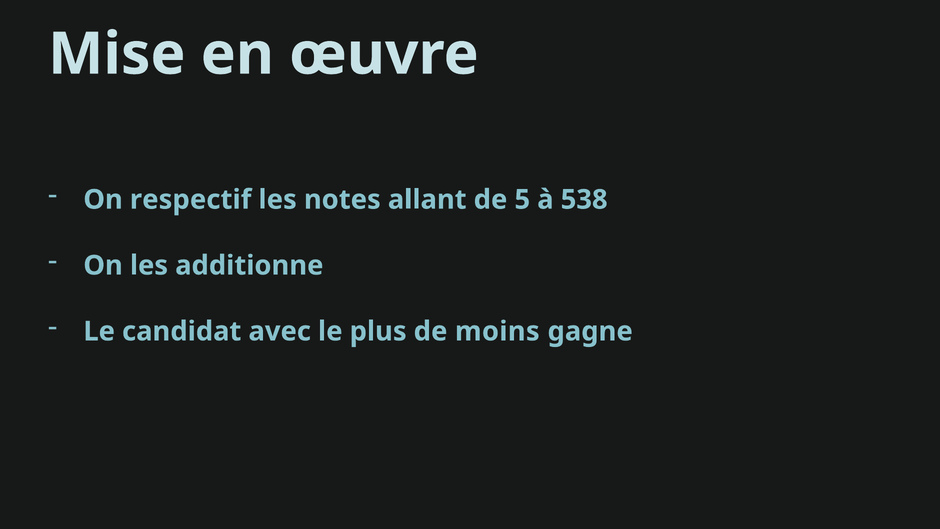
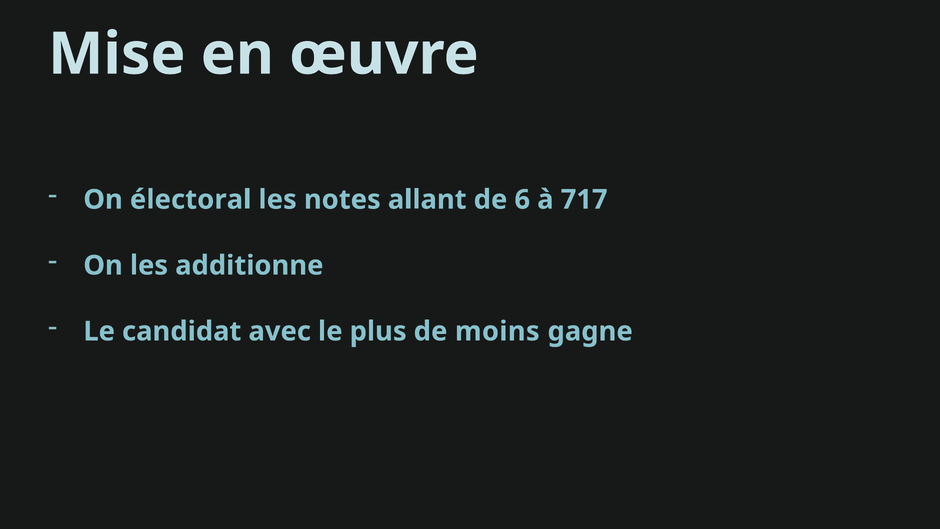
respectif: respectif -> électoral (191, 200)
5: 5 -> 6 (522, 200)
538: 538 -> 717 (584, 200)
